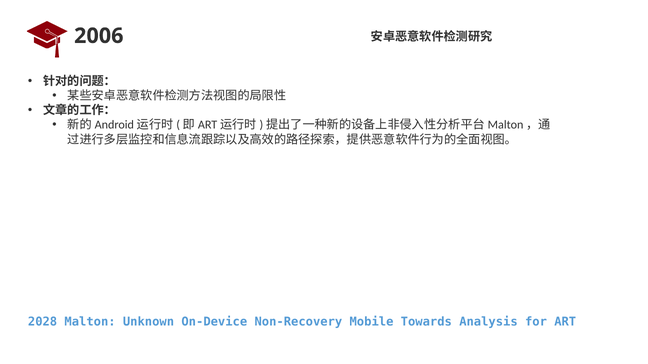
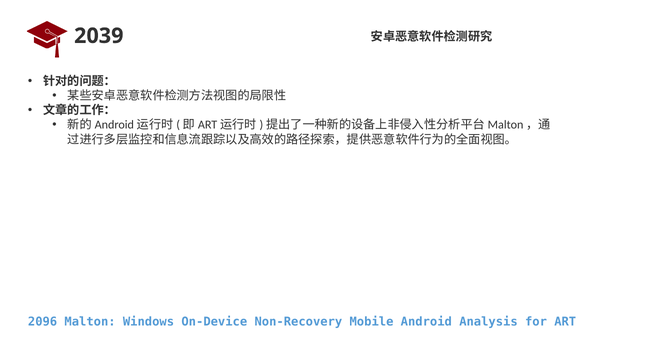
2006: 2006 -> 2039 (99, 36)
2028: 2028 -> 2096 (43, 322)
Unknown: Unknown -> Windows (149, 322)
Towards: Towards -> Android (426, 322)
